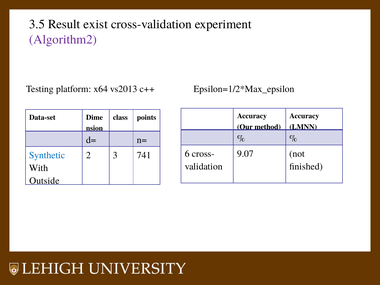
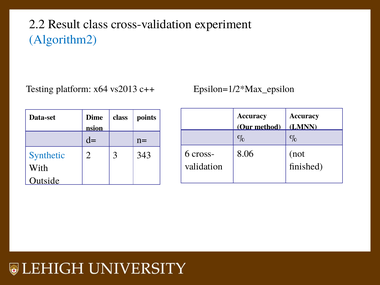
3.5: 3.5 -> 2.2 (37, 24)
Result exist: exist -> class (96, 24)
Algorithm2 colour: purple -> blue (63, 39)
9.07: 9.07 -> 8.06 (245, 154)
741: 741 -> 343 (144, 155)
